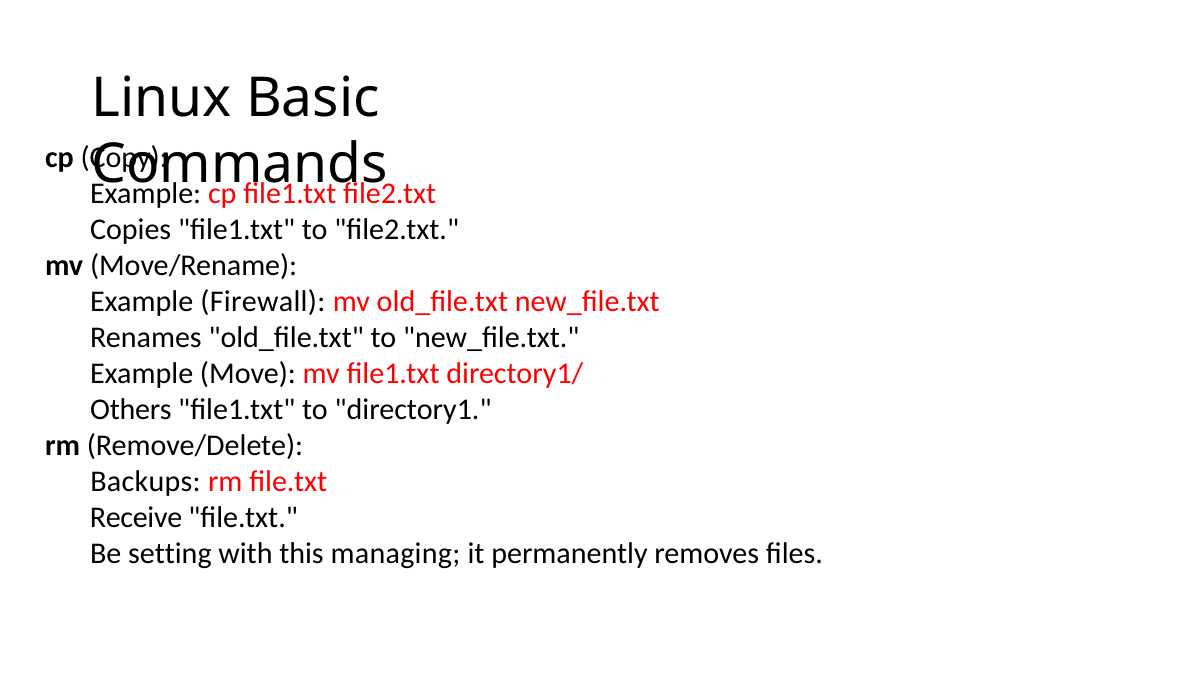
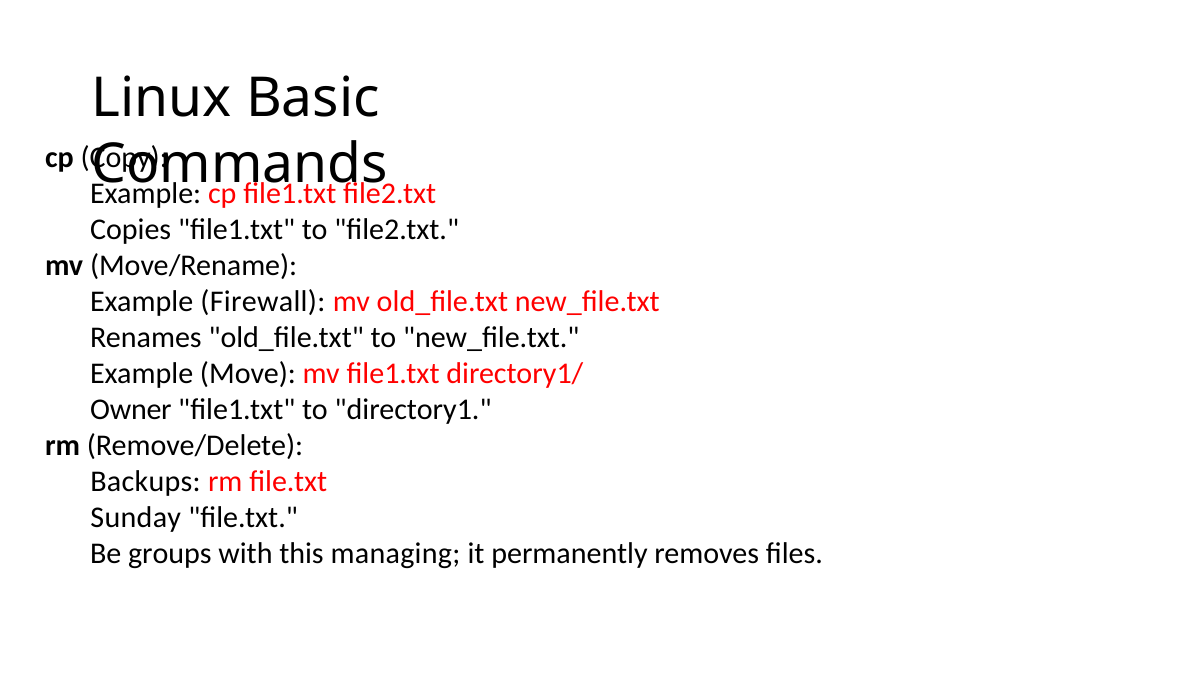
Others: Others -> Owner (131, 410)
Receive: Receive -> Sunday (136, 518)
setting: setting -> groups (170, 554)
